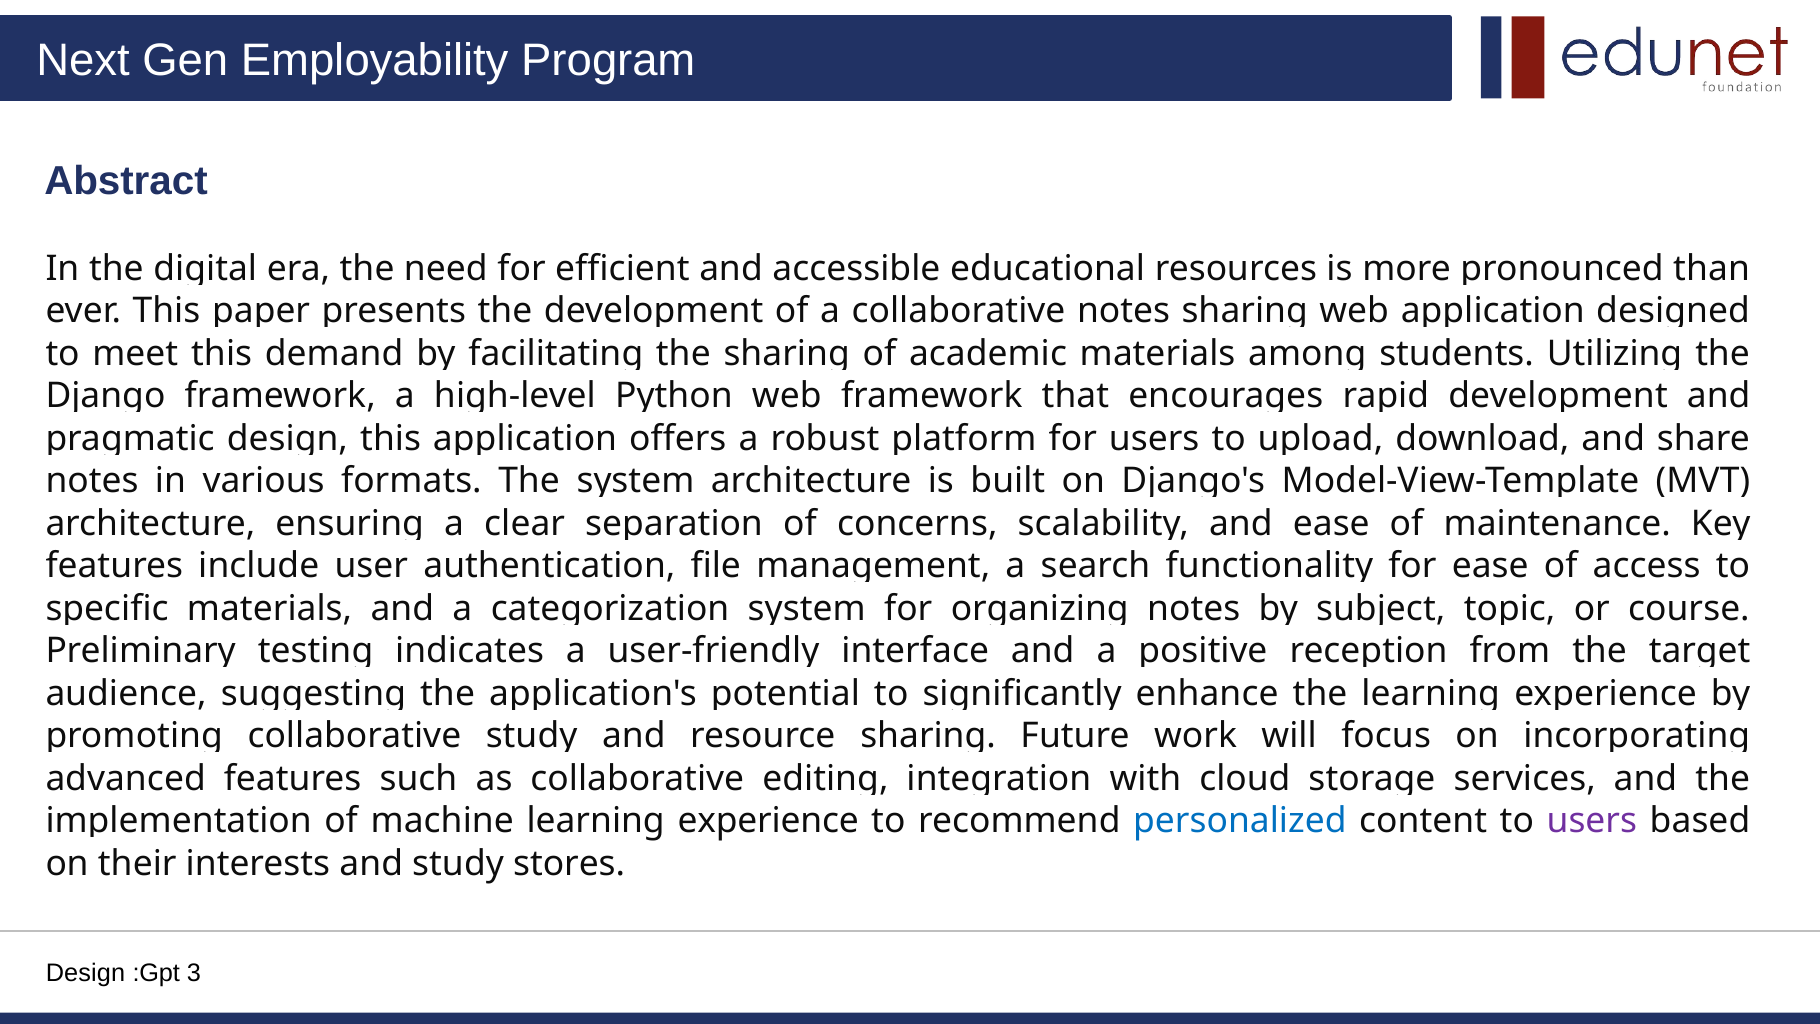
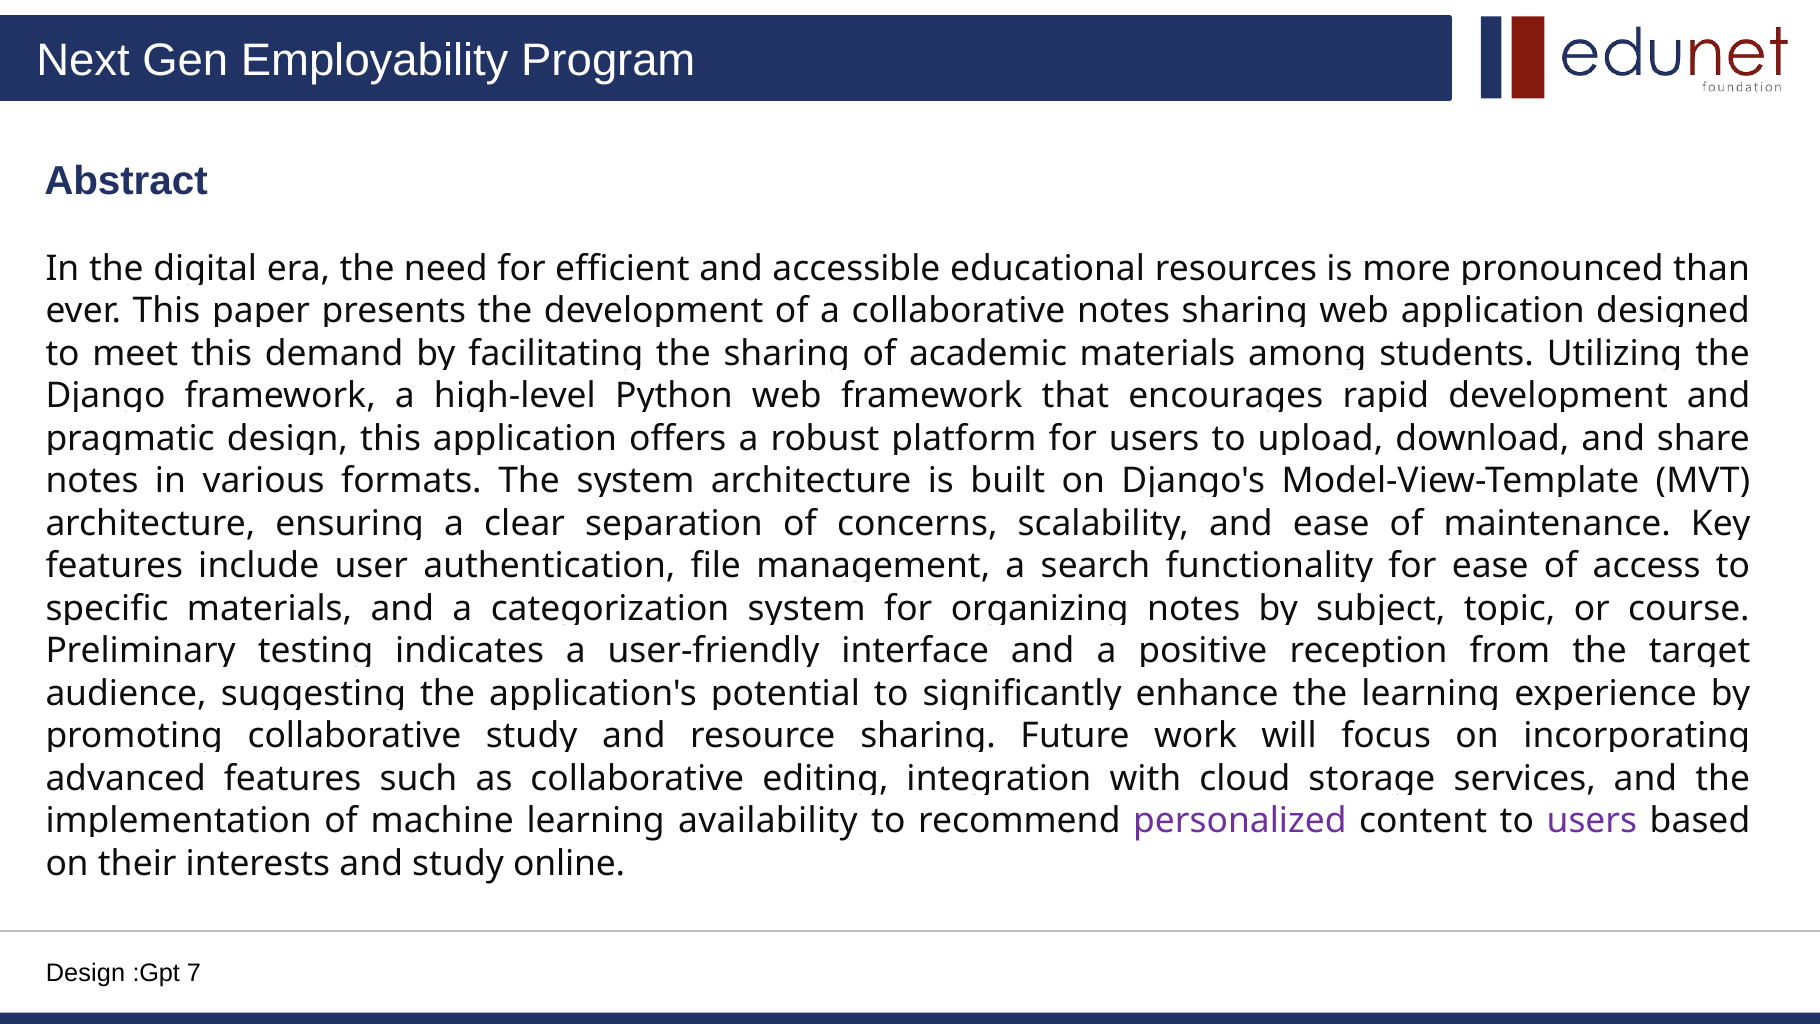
experience: experience -> availability (768, 821)
personalized colour: blue -> purple (1240, 821)
stores: stores -> online (569, 863)
3: 3 -> 7 (194, 973)
